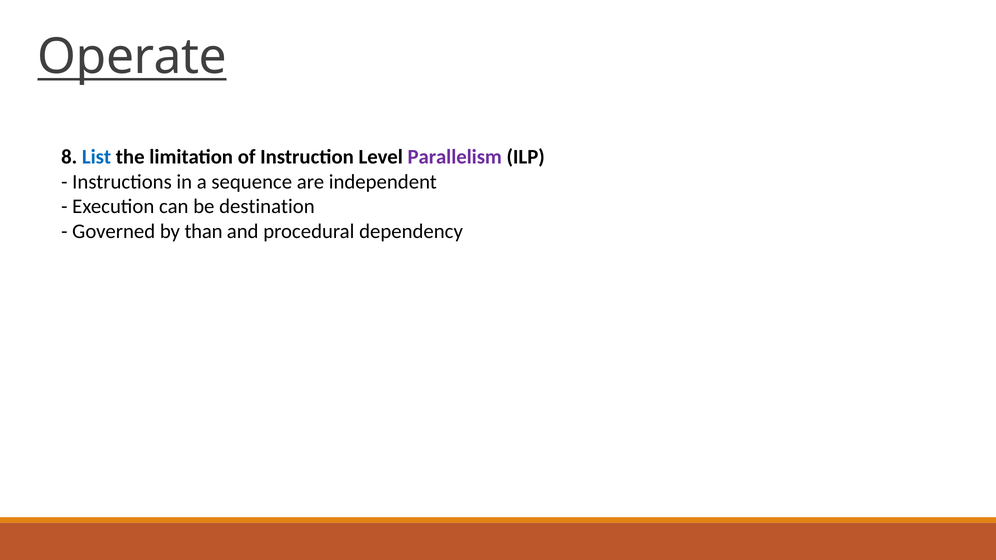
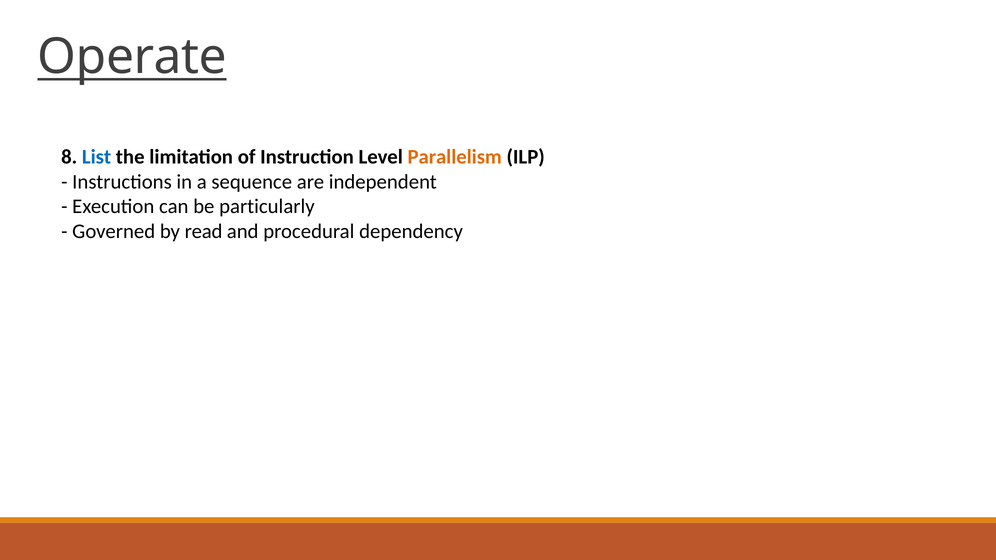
Parallelism colour: purple -> orange (455, 157)
destination: destination -> particularly (267, 207)
than: than -> read (204, 232)
